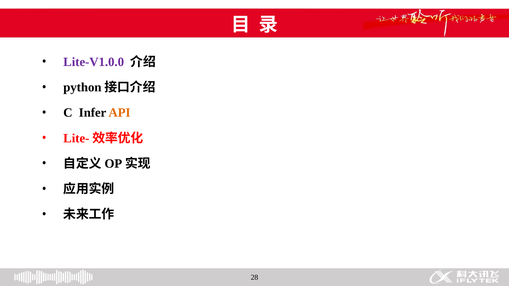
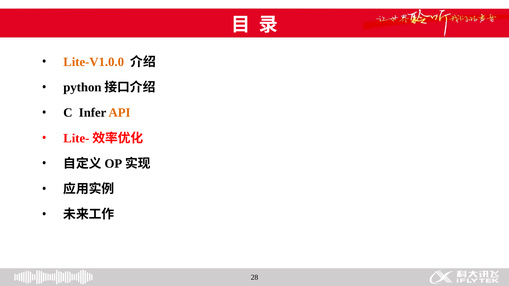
Lite-V1.0.0 colour: purple -> orange (94, 62)
